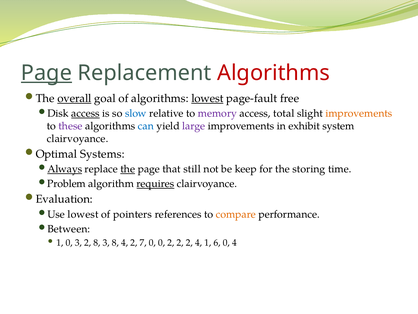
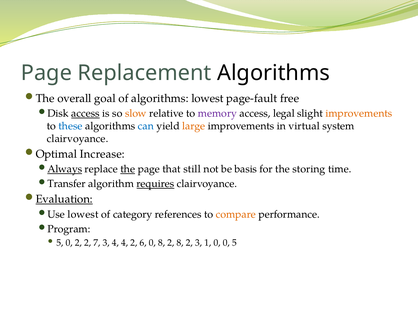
Page underline: present -> none (46, 73)
Algorithms colour: red -> black (273, 73)
overall underline: present -> none (75, 98)
lowest underline: present -> none (208, 98)
slow colour: blue -> orange (136, 113)
total: total -> legal (284, 113)
these colour: purple -> blue (71, 126)
large colour: purple -> orange (194, 126)
exhibit: exhibit -> virtual (304, 126)
Systems: Systems -> Increase (102, 154)
keep: keep -> basis (246, 169)
Problem: Problem -> Transfer (67, 183)
Evaluation underline: none -> present (64, 199)
pointers: pointers -> category (133, 214)
Between: Between -> Program (69, 229)
1: 1 -> 5 (60, 242)
0 3: 3 -> 2 (78, 242)
2 8: 8 -> 7 (97, 242)
3 8: 8 -> 4 (115, 242)
7: 7 -> 6 (143, 242)
0 0: 0 -> 8 (162, 242)
2: 2 -> 8 (180, 242)
2 4: 4 -> 3 (199, 242)
1 6: 6 -> 0 (217, 242)
0 4: 4 -> 5 (234, 242)
